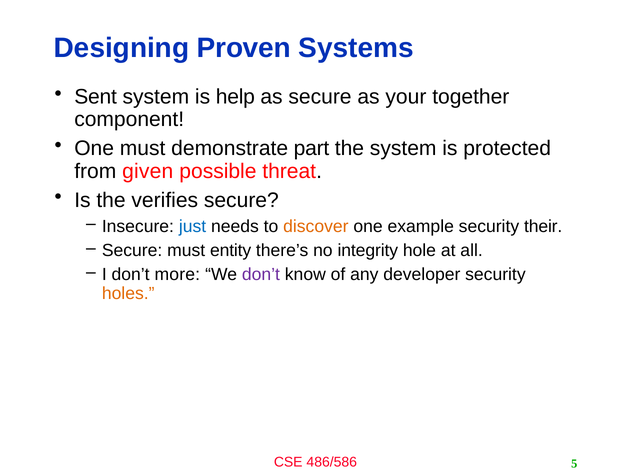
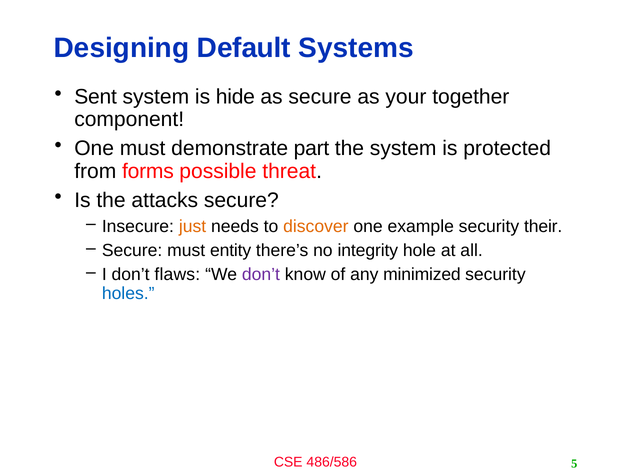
Proven: Proven -> Default (244, 48)
help: help -> hide (235, 97)
given: given -> forms (148, 171)
verifies: verifies -> attacks (165, 200)
just colour: blue -> orange (193, 226)
more: more -> flaws (177, 275)
developer: developer -> minimized (422, 275)
holes colour: orange -> blue (128, 294)
